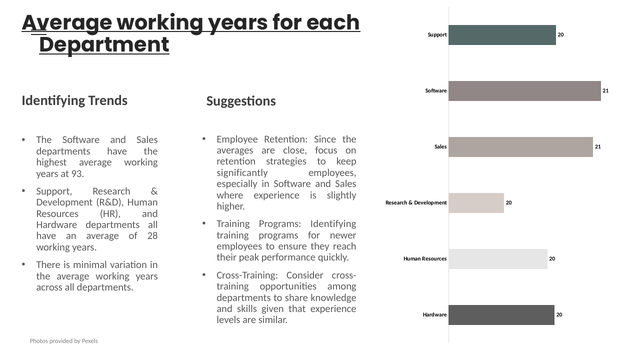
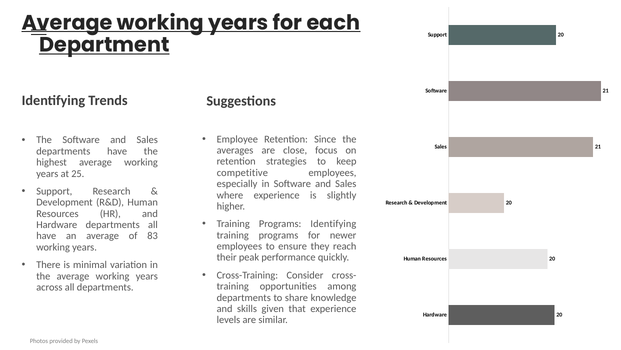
significantly: significantly -> competitive (242, 172)
93: 93 -> 25 (78, 173)
28: 28 -> 83 (153, 236)
